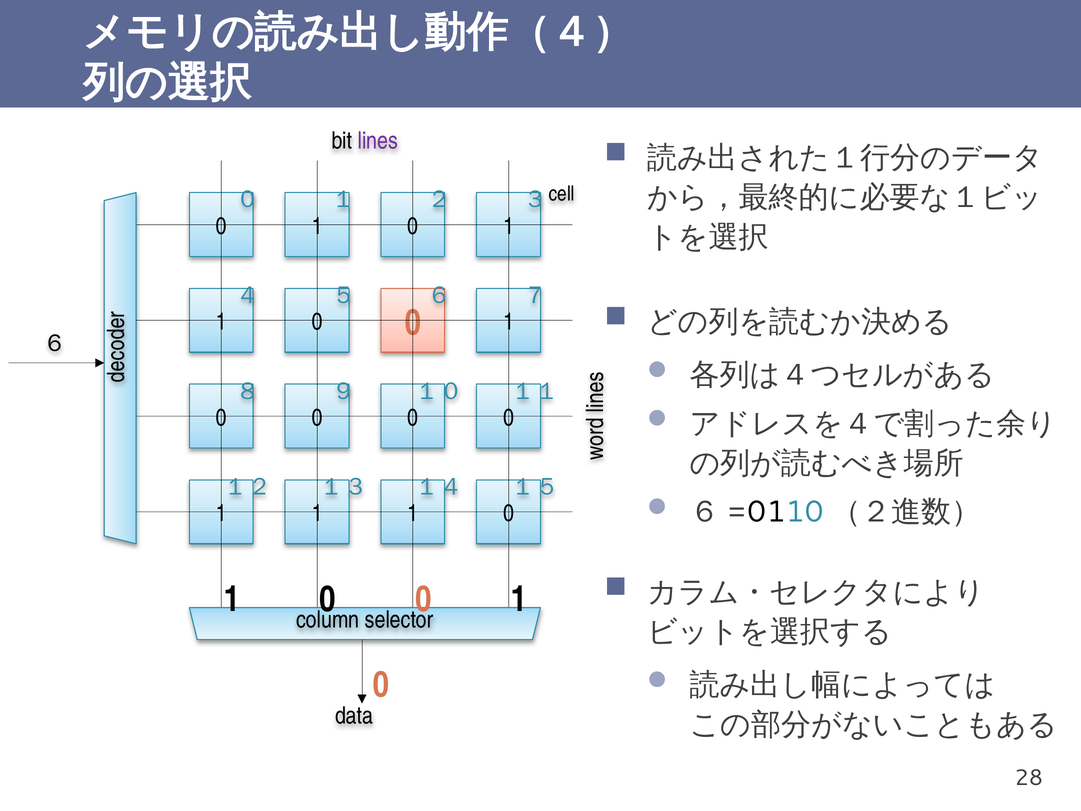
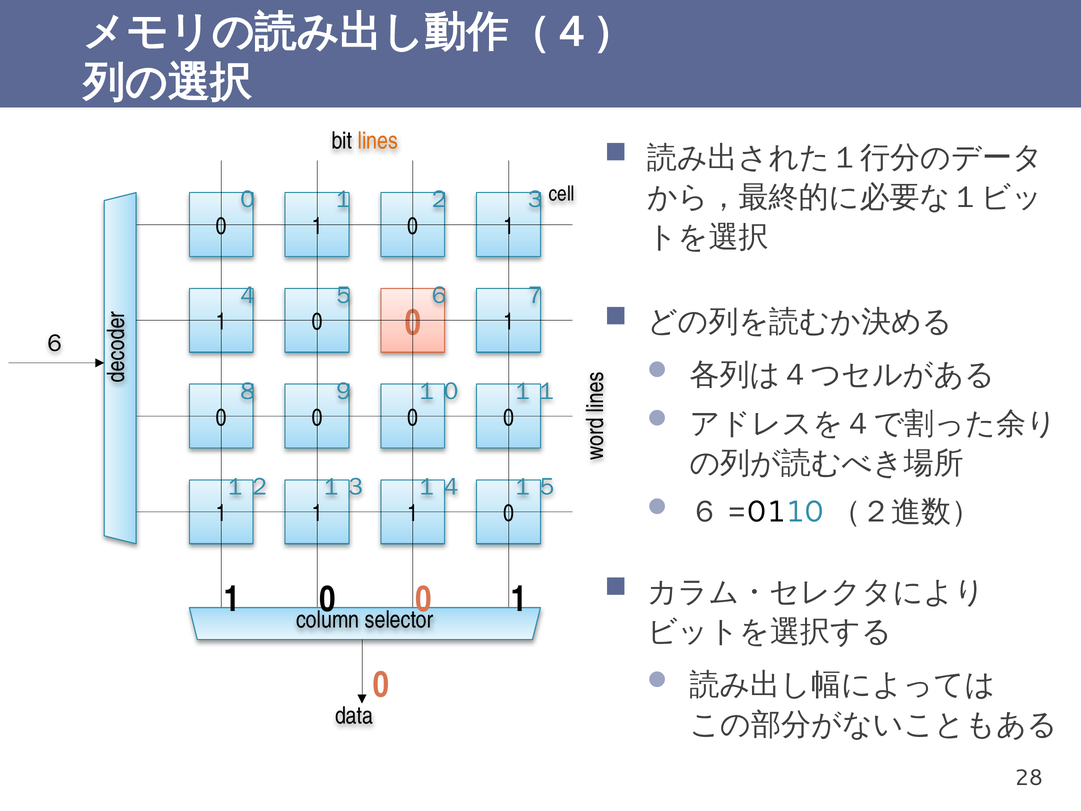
lines colour: purple -> orange (378, 141)
